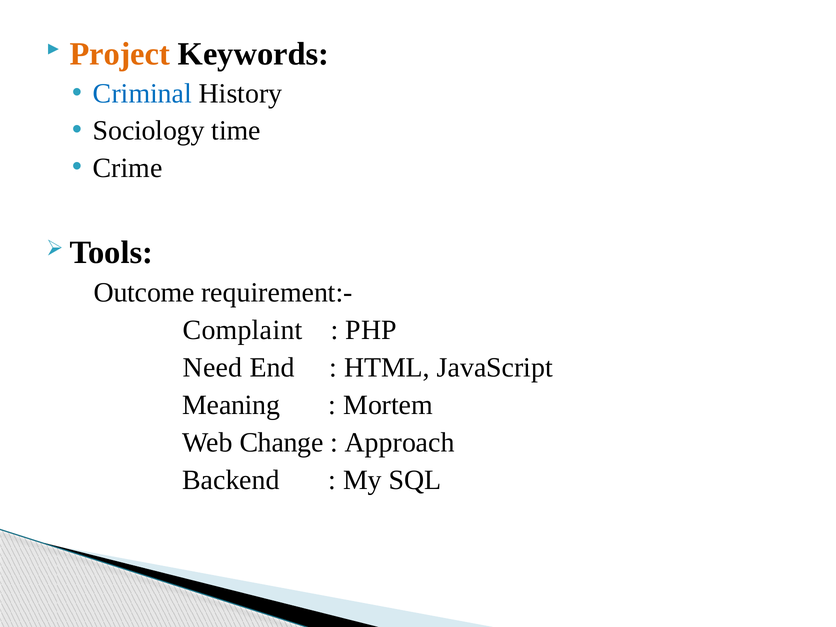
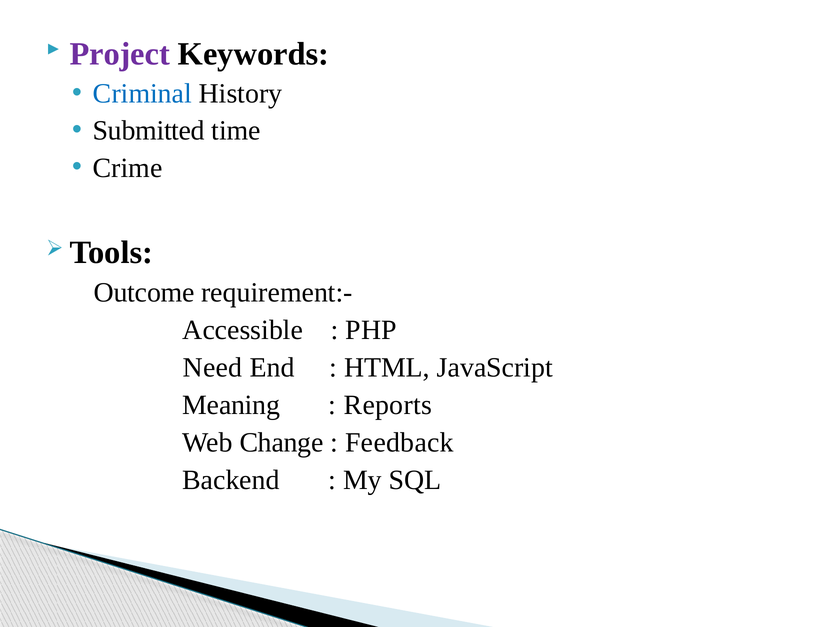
Project colour: orange -> purple (120, 54)
Sociology: Sociology -> Submitted (149, 131)
Complaint: Complaint -> Accessible (243, 330)
Mortem: Mortem -> Reports (388, 405)
Approach: Approach -> Feedback (400, 443)
